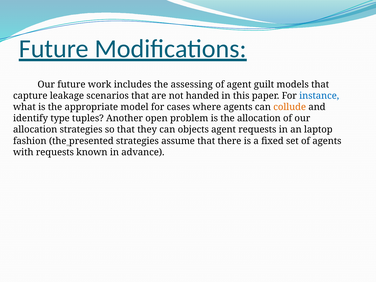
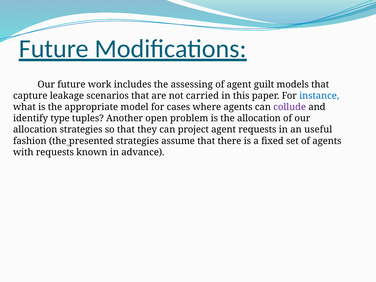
handed: handed -> carried (202, 96)
collude colour: orange -> purple (290, 107)
objects: objects -> project (193, 130)
laptop: laptop -> useful (318, 130)
